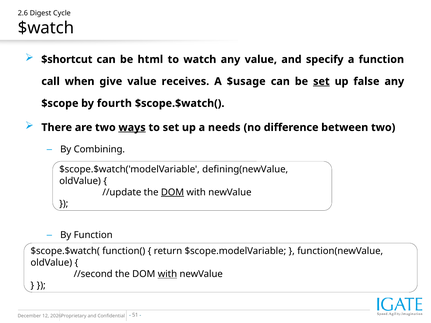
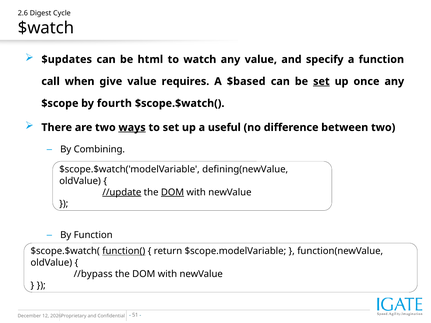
$shortcut: $shortcut -> $updates (67, 59)
receives: receives -> requires (185, 81)
$usage: $usage -> $based (246, 81)
false: false -> once (366, 81)
needs: needs -> useful (224, 128)
//update underline: none -> present (122, 192)
function( underline: none -> present (124, 251)
//second: //second -> //bypass (93, 274)
with underline: present -> none (167, 274)
